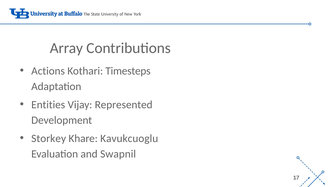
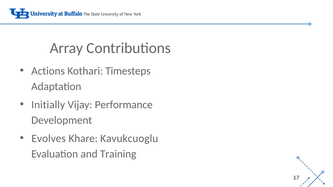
Entities: Entities -> Initially (48, 105)
Represented: Represented -> Performance (124, 105)
Storkey: Storkey -> Evolves (49, 139)
Swapnil: Swapnil -> Training (118, 154)
